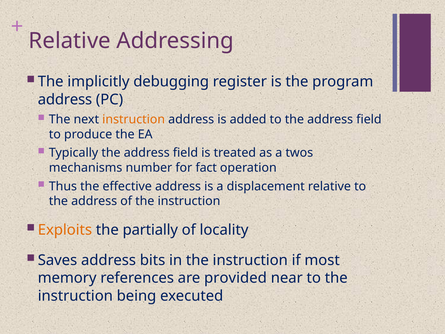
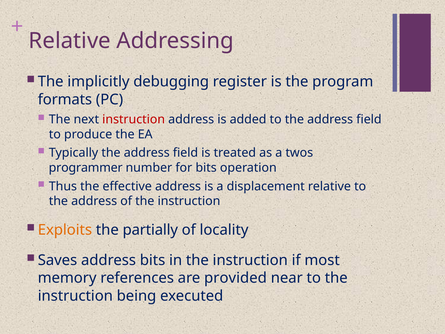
address: address -> formats (65, 99)
instruction colour: orange -> red (134, 119)
mechanisms: mechanisms -> programmer (86, 168)
for fact: fact -> bits (206, 168)
